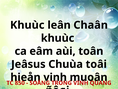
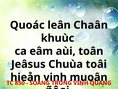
Khuùc: Khuùc -> Quoác (27, 25)
